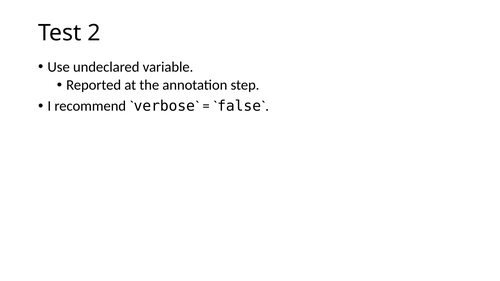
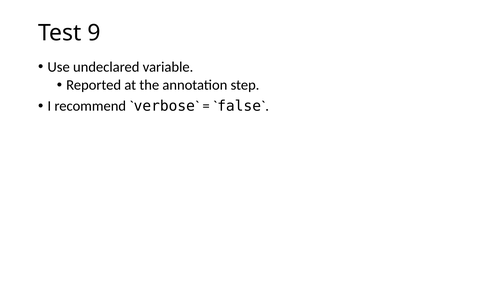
2: 2 -> 9 (94, 33)
